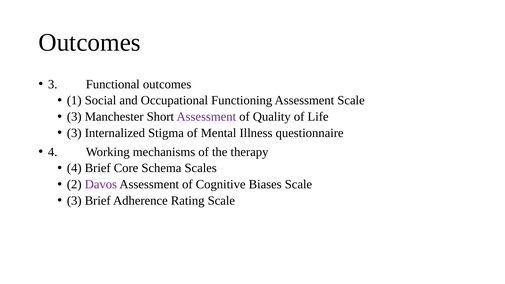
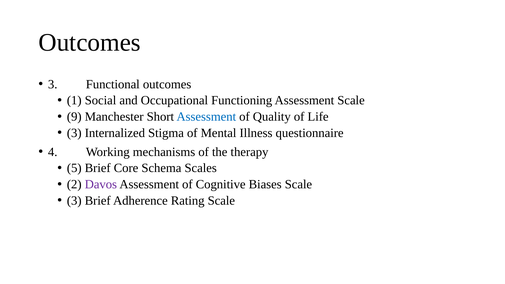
3: 3 -> 9 (74, 117)
Assessment colour: purple -> blue (206, 117)
4: 4 -> 5 (74, 168)
